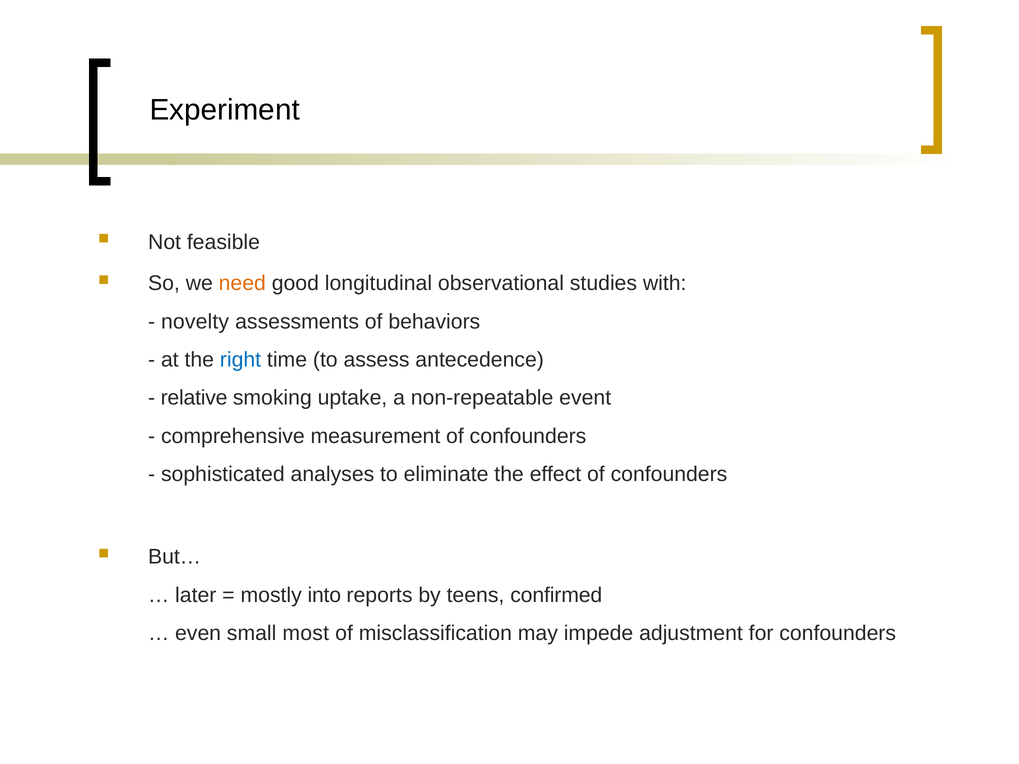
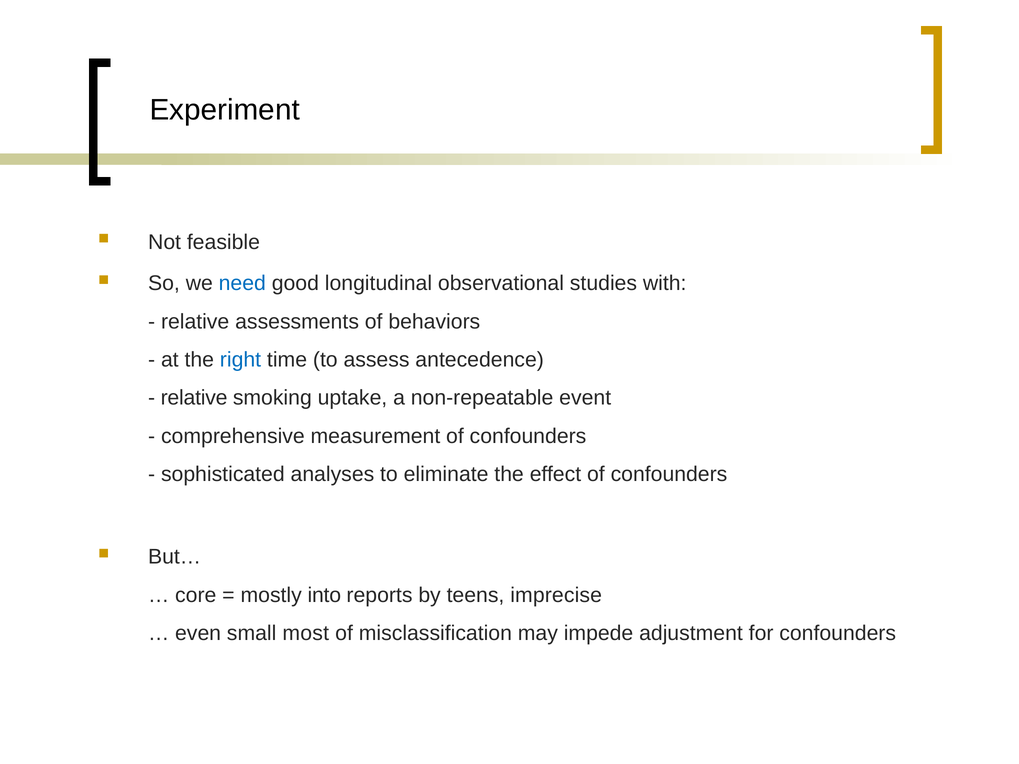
need colour: orange -> blue (242, 283)
novelty: novelty -> relative (195, 322)
later: later -> core (196, 595)
confirmed: confirmed -> imprecise (556, 595)
